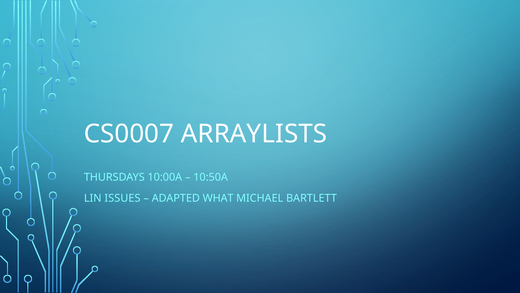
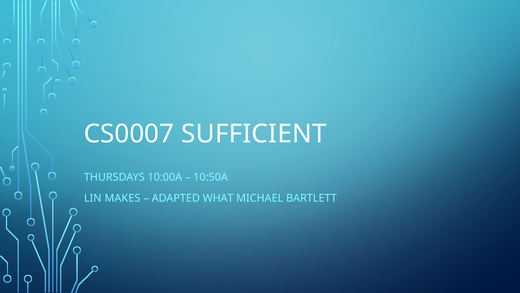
ARRAYLISTS: ARRAYLISTS -> SUFFICIENT (254, 134)
ISSUES: ISSUES -> MAKES (122, 198)
